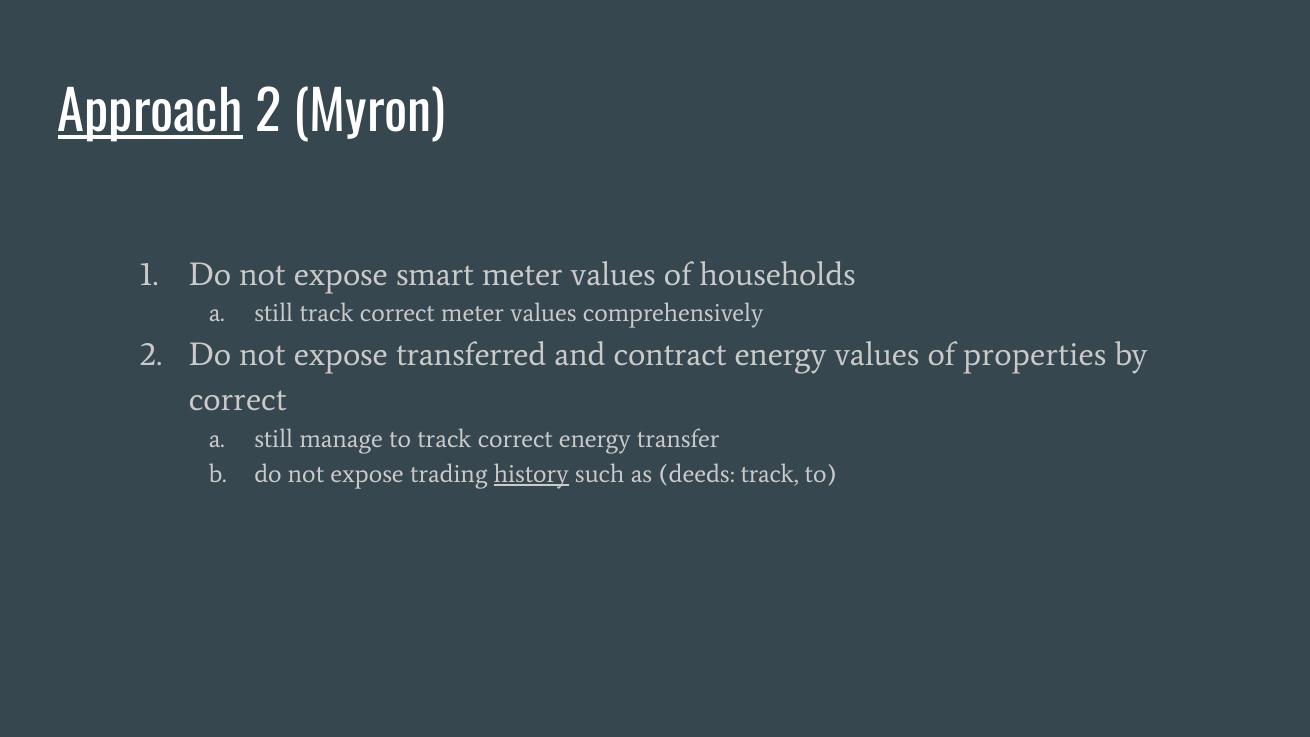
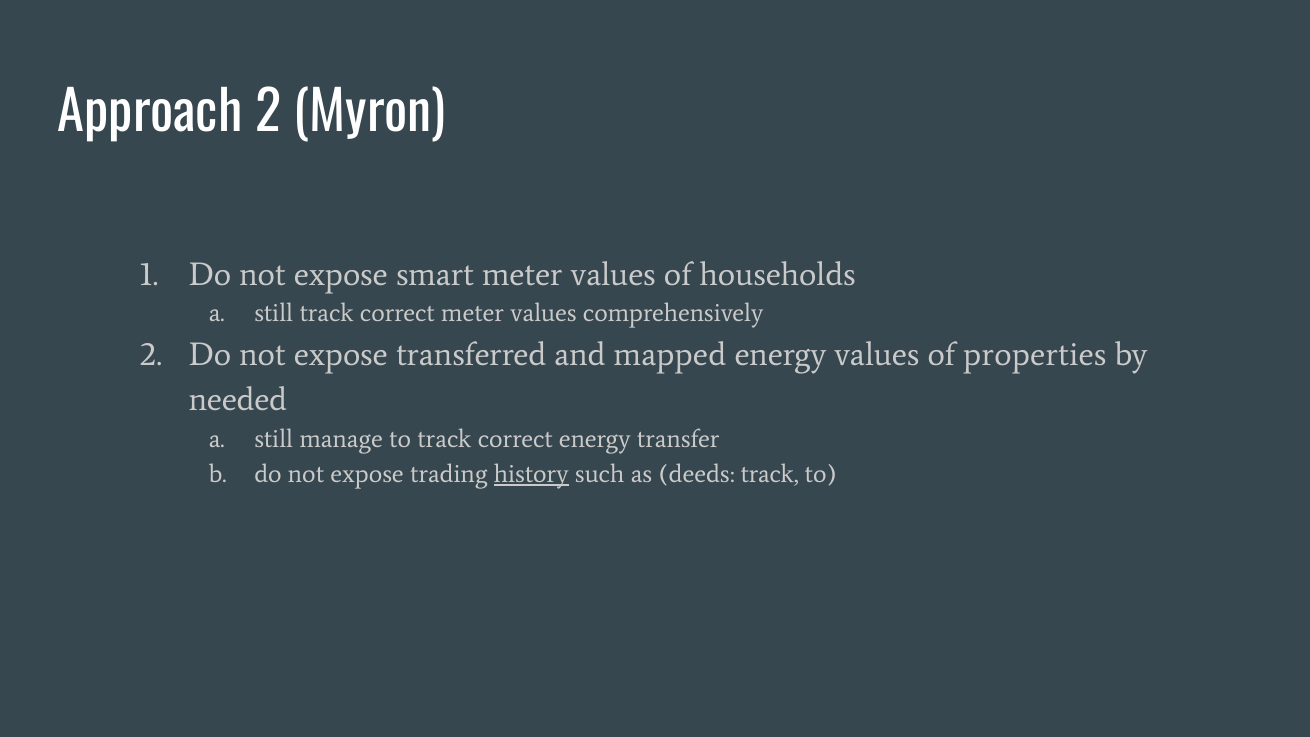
Approach underline: present -> none (150, 113)
contract: contract -> mapped (670, 355)
correct: correct -> needed (238, 400)
